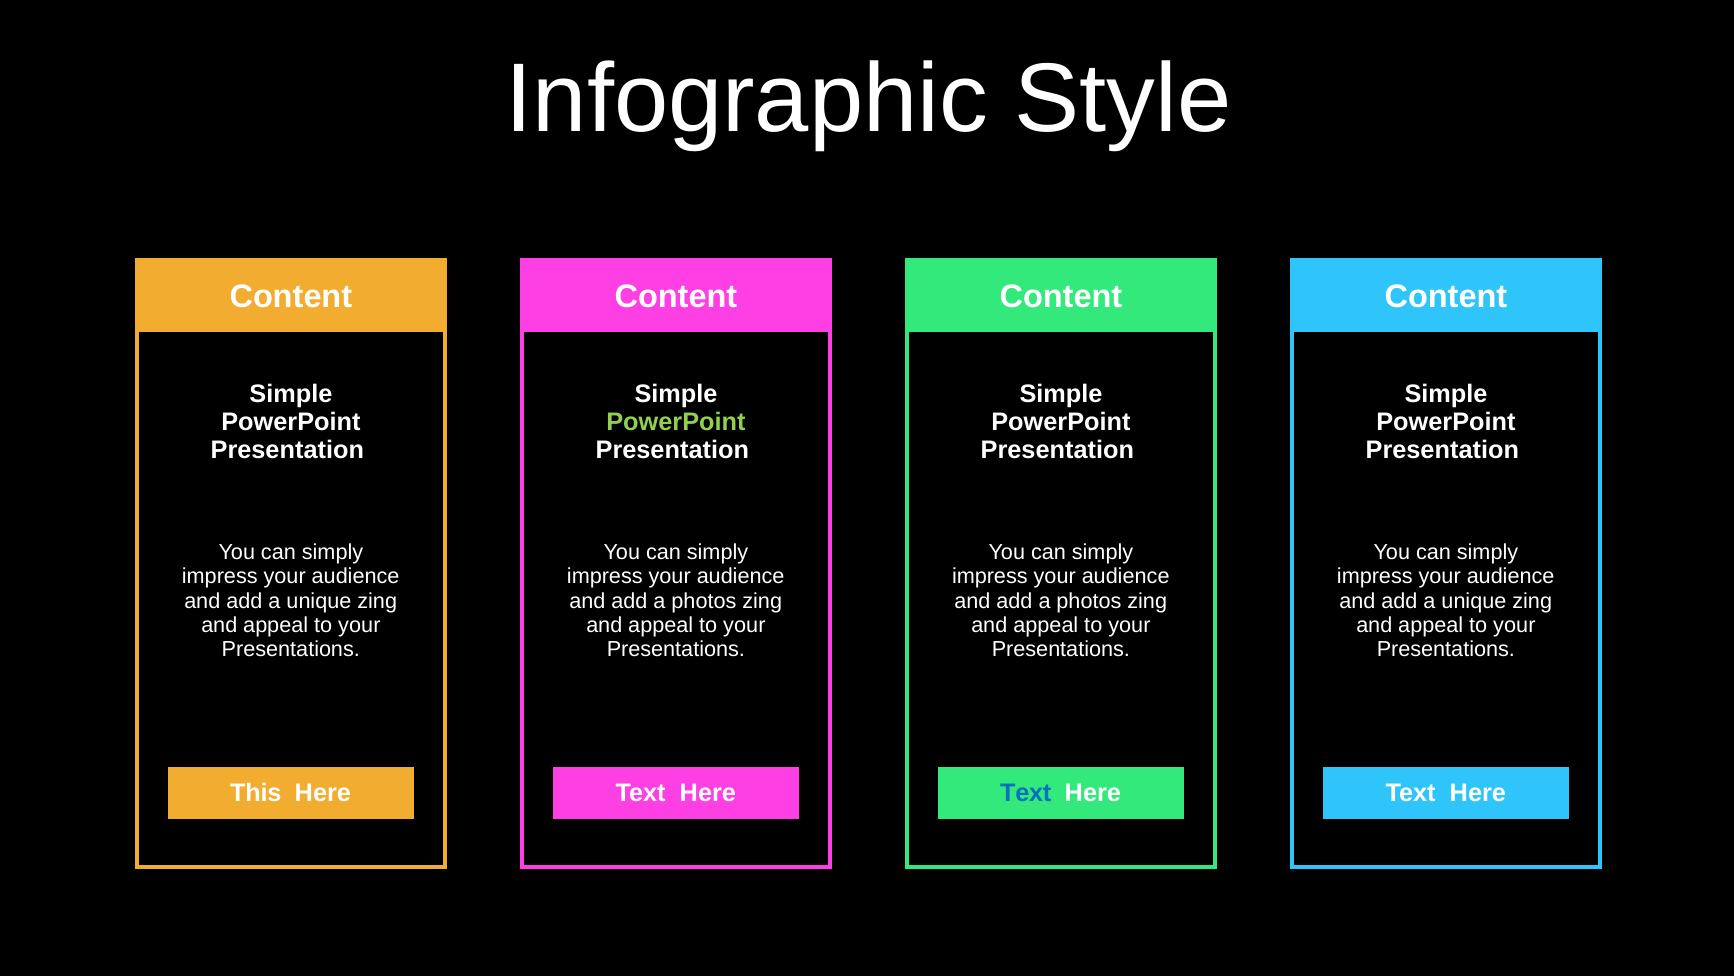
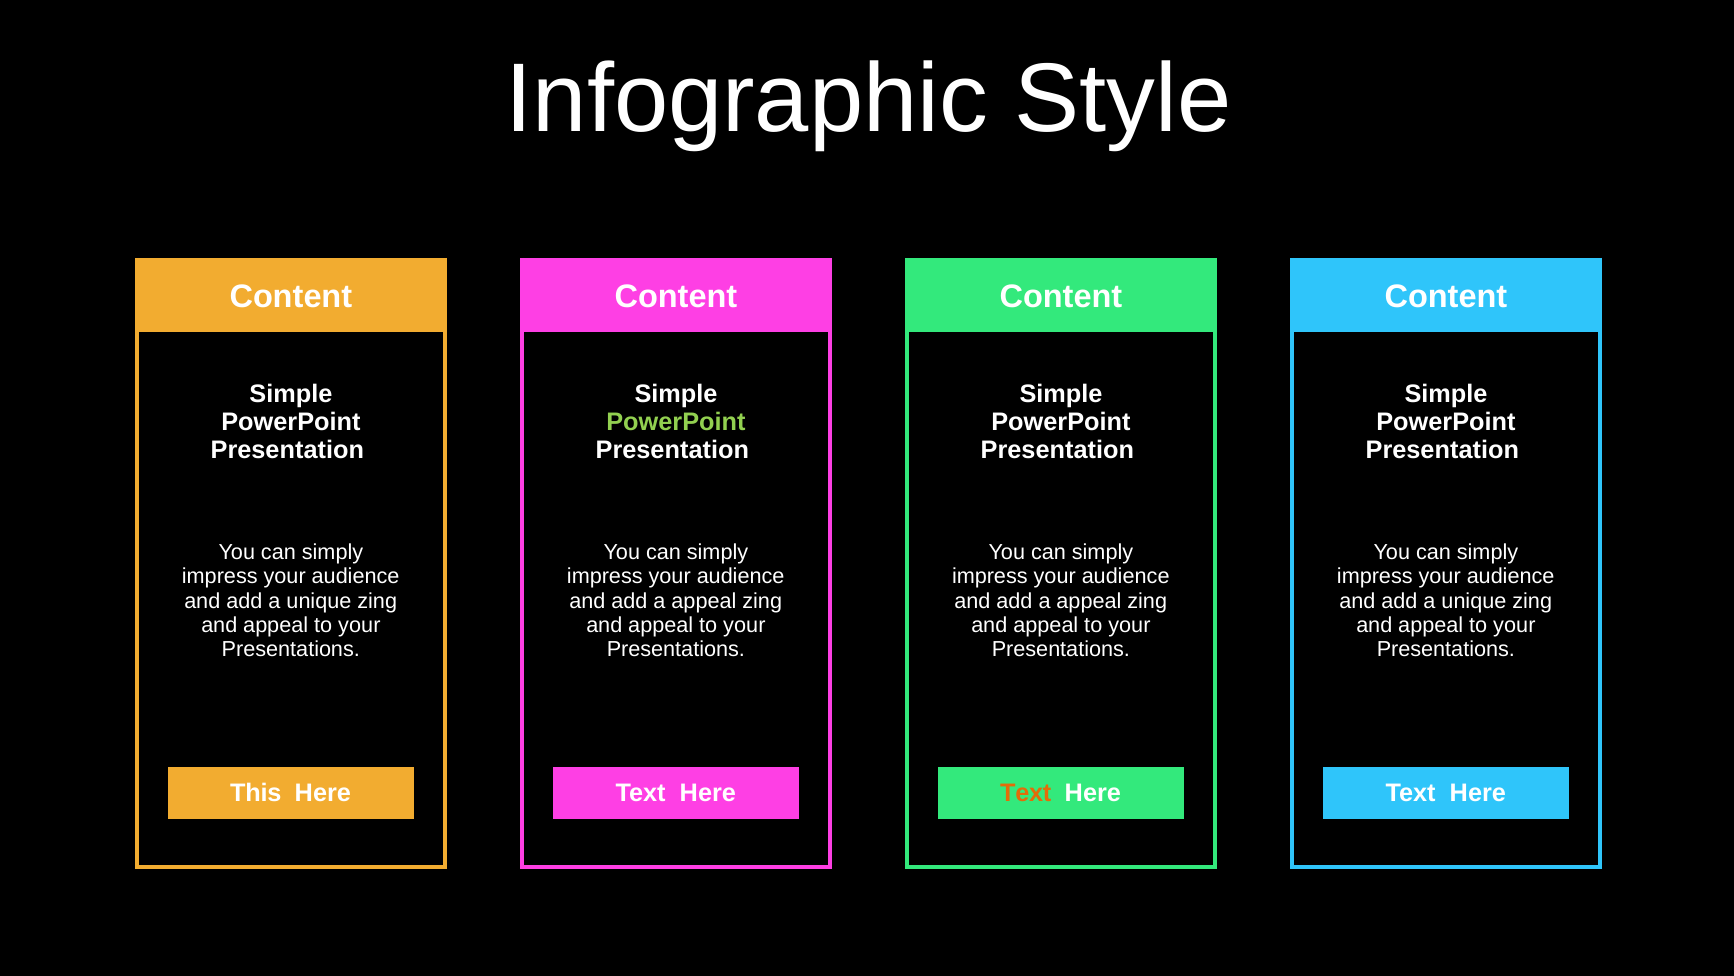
photos: photos -> appeal (704, 601)
photos: photos -> appeal (1089, 601)
Text colour: blue -> orange (1026, 793)
